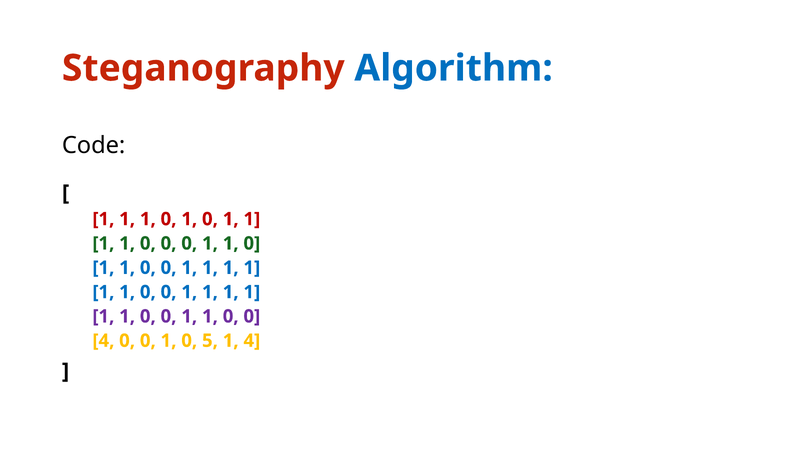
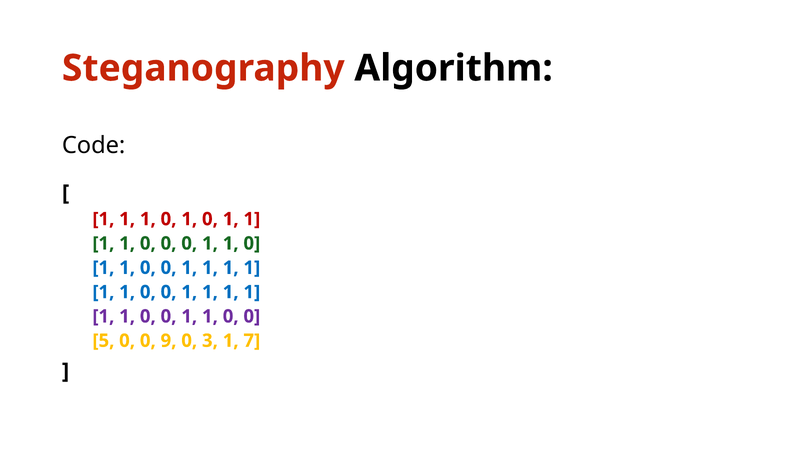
Algorithm colour: blue -> black (454, 68)
4: 4 -> 5 (103, 341)
1: 1 -> 9 (169, 341)
5: 5 -> 3 (210, 341)
1 4: 4 -> 7 (252, 341)
